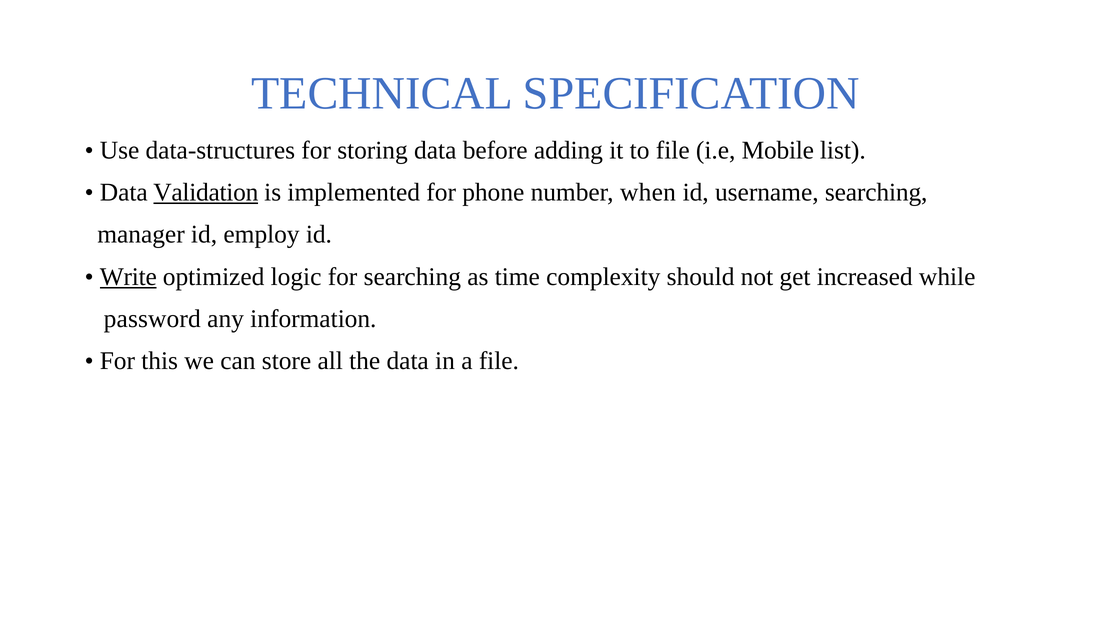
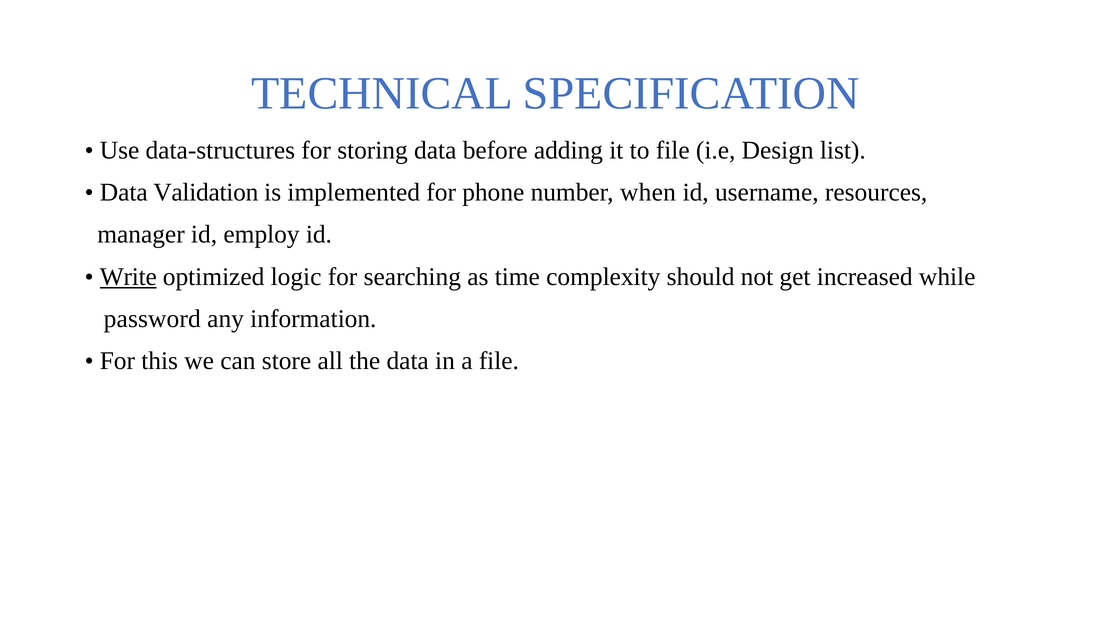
Mobile: Mobile -> Design (778, 150)
Validation underline: present -> none (206, 192)
username searching: searching -> resources (876, 192)
